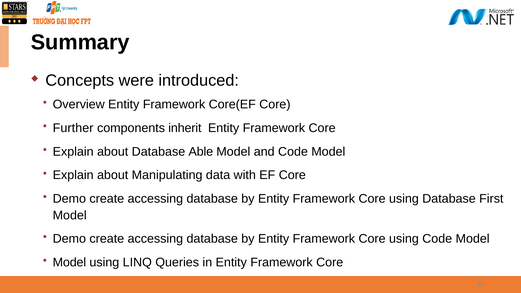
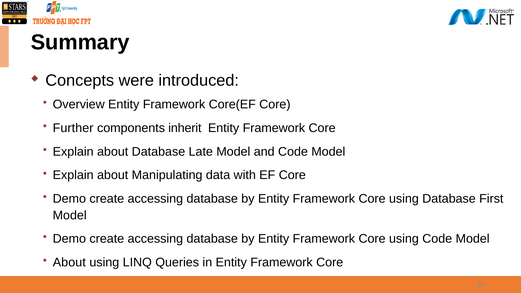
Able: Able -> Late (201, 152)
Model: Model -> About (69, 262)
